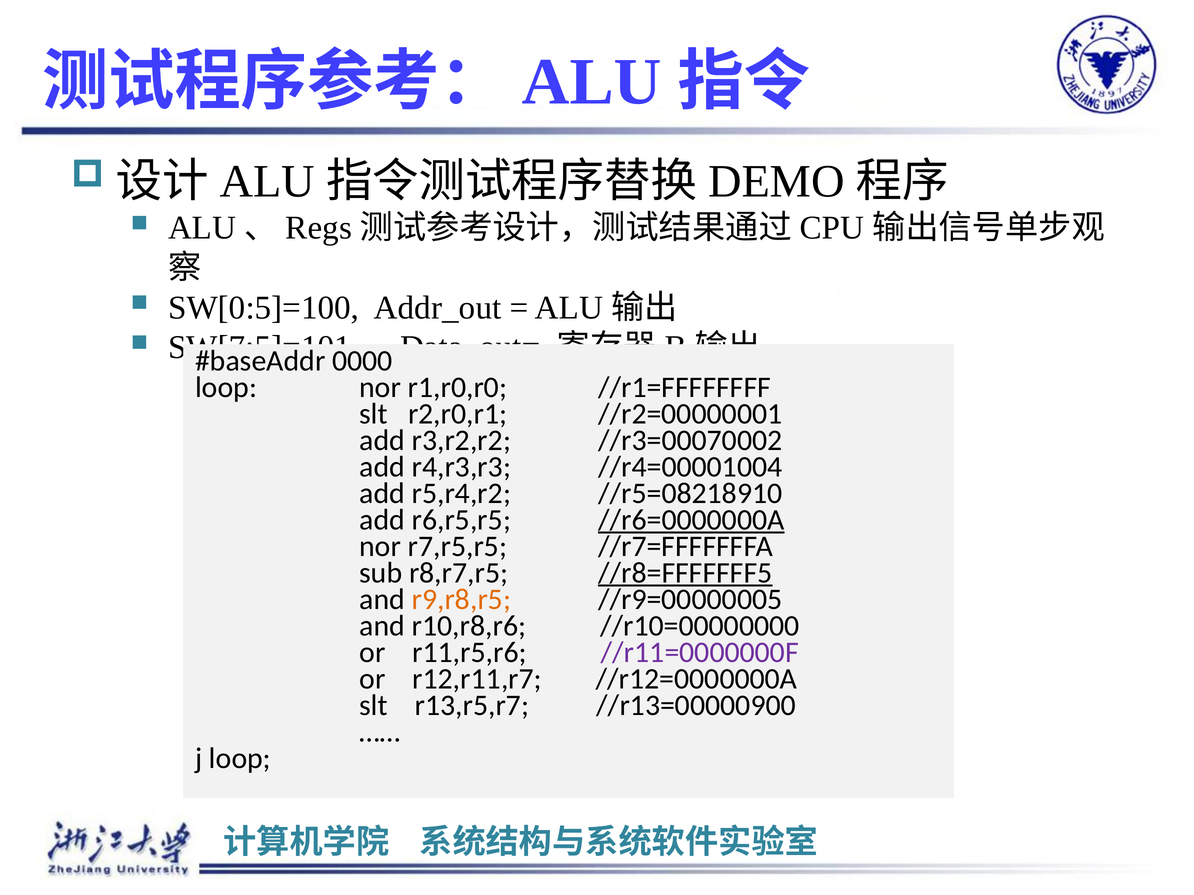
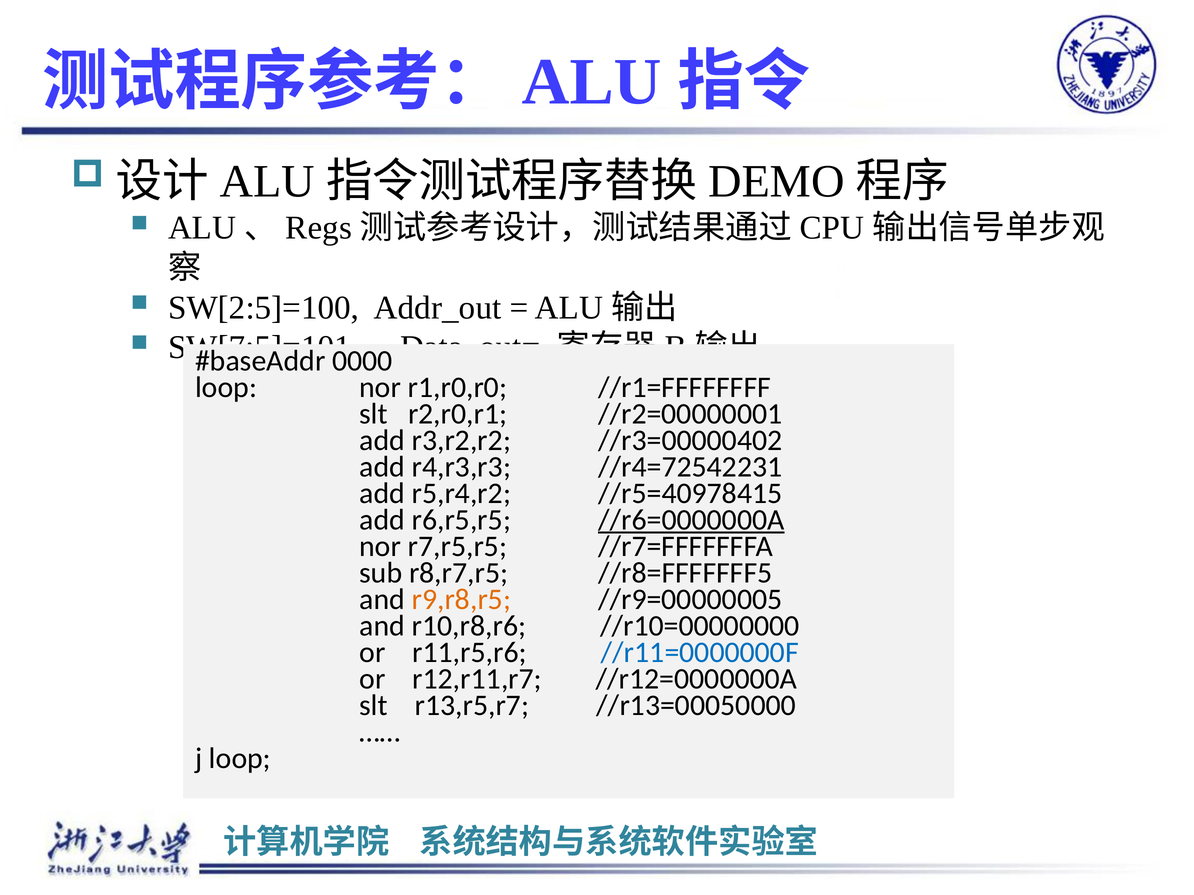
SW[0:5]=100: SW[0:5]=100 -> SW[2:5]=100 (264, 308)
//r3=00070002: //r3=00070002 -> //r3=00000402 (690, 441)
//r4=00001004: //r4=00001004 -> //r4=72542231 (690, 467)
//r5=08218910: //r5=08218910 -> //r5=40978415 (690, 494)
//r8=FFFFFFF5 underline: present -> none (685, 573)
//r11=0000000F colour: purple -> blue (700, 653)
//r13=00000900: //r13=00000900 -> //r13=00050000 (696, 706)
